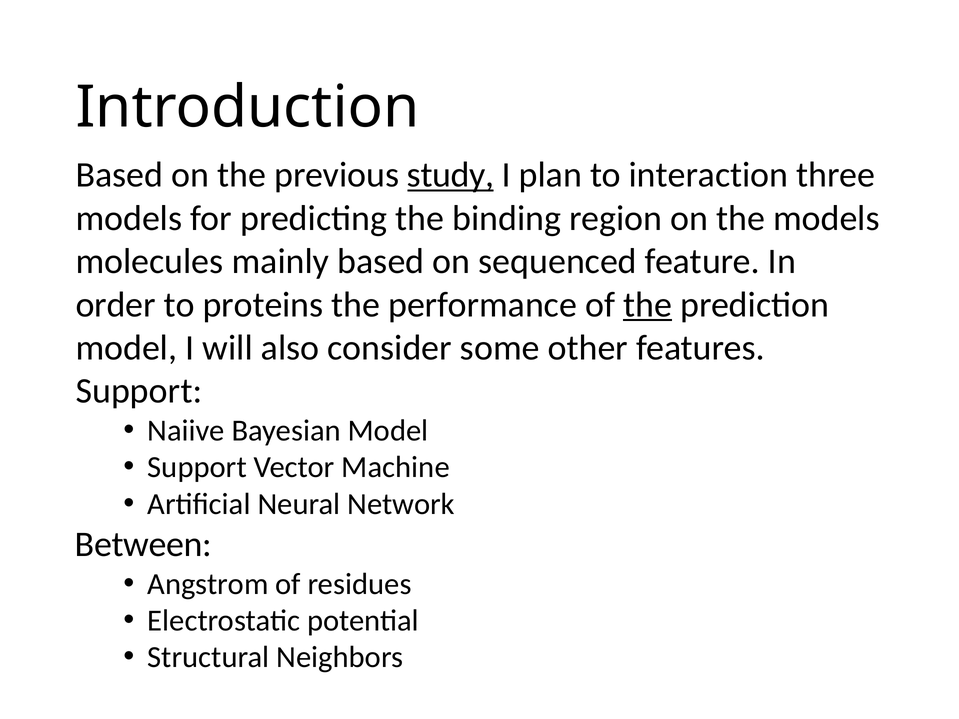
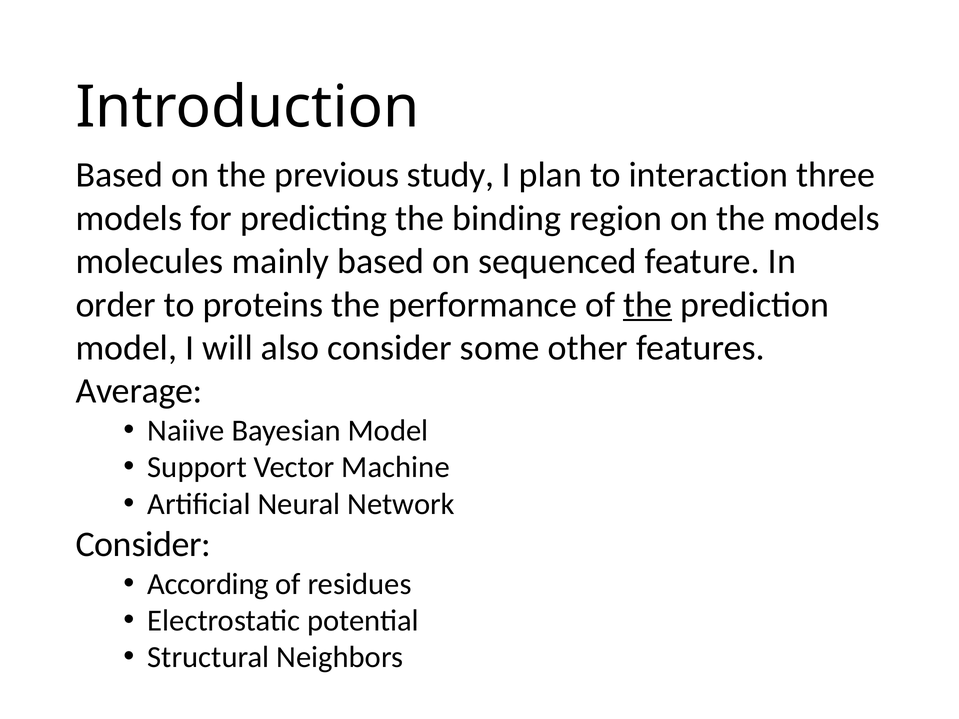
study underline: present -> none (451, 175)
Support: Support -> Average (139, 391)
Between: Between -> Consider (143, 545)
Angstrom: Angstrom -> According (208, 584)
